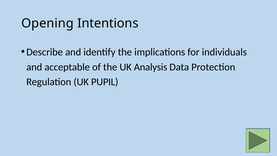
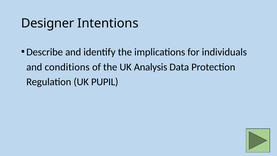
Opening: Opening -> Designer (48, 23)
acceptable: acceptable -> conditions (67, 67)
